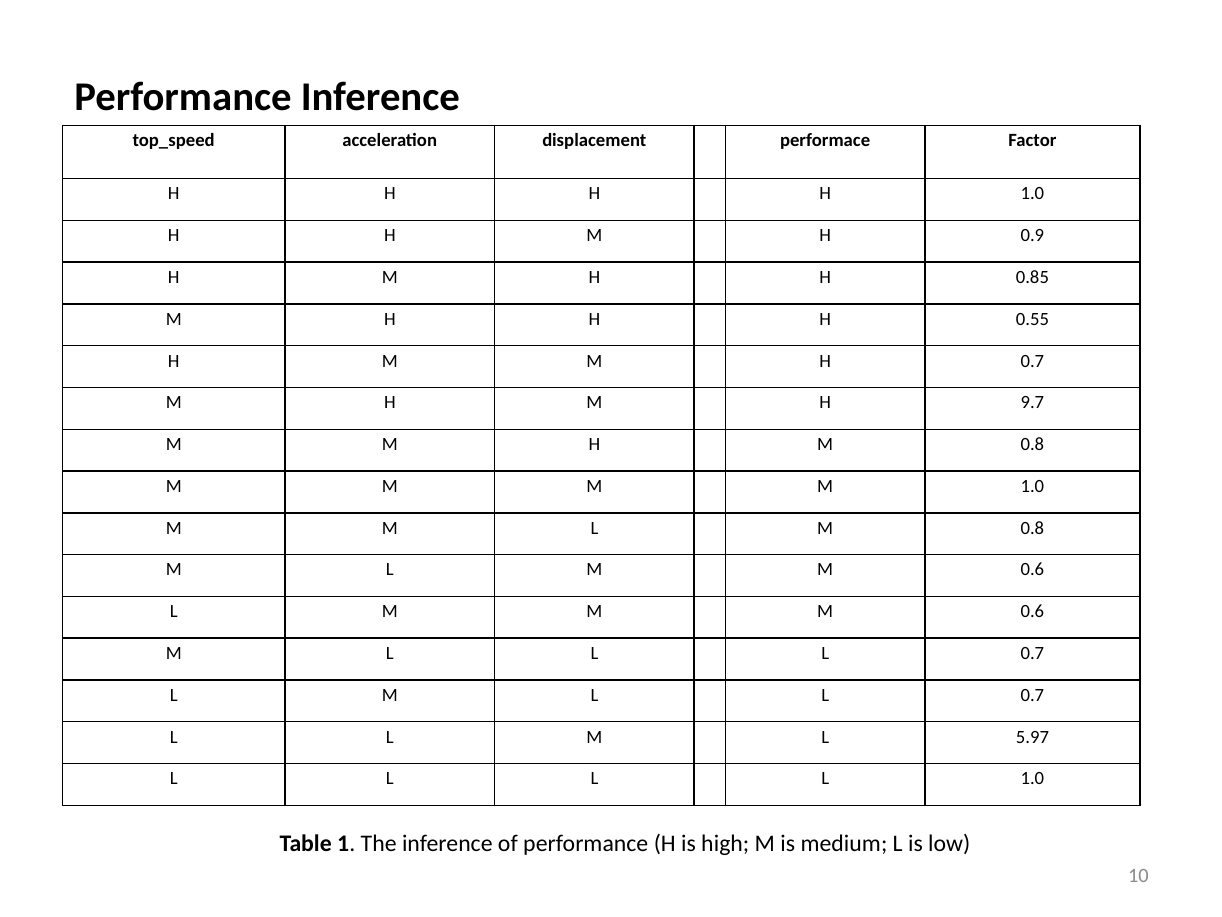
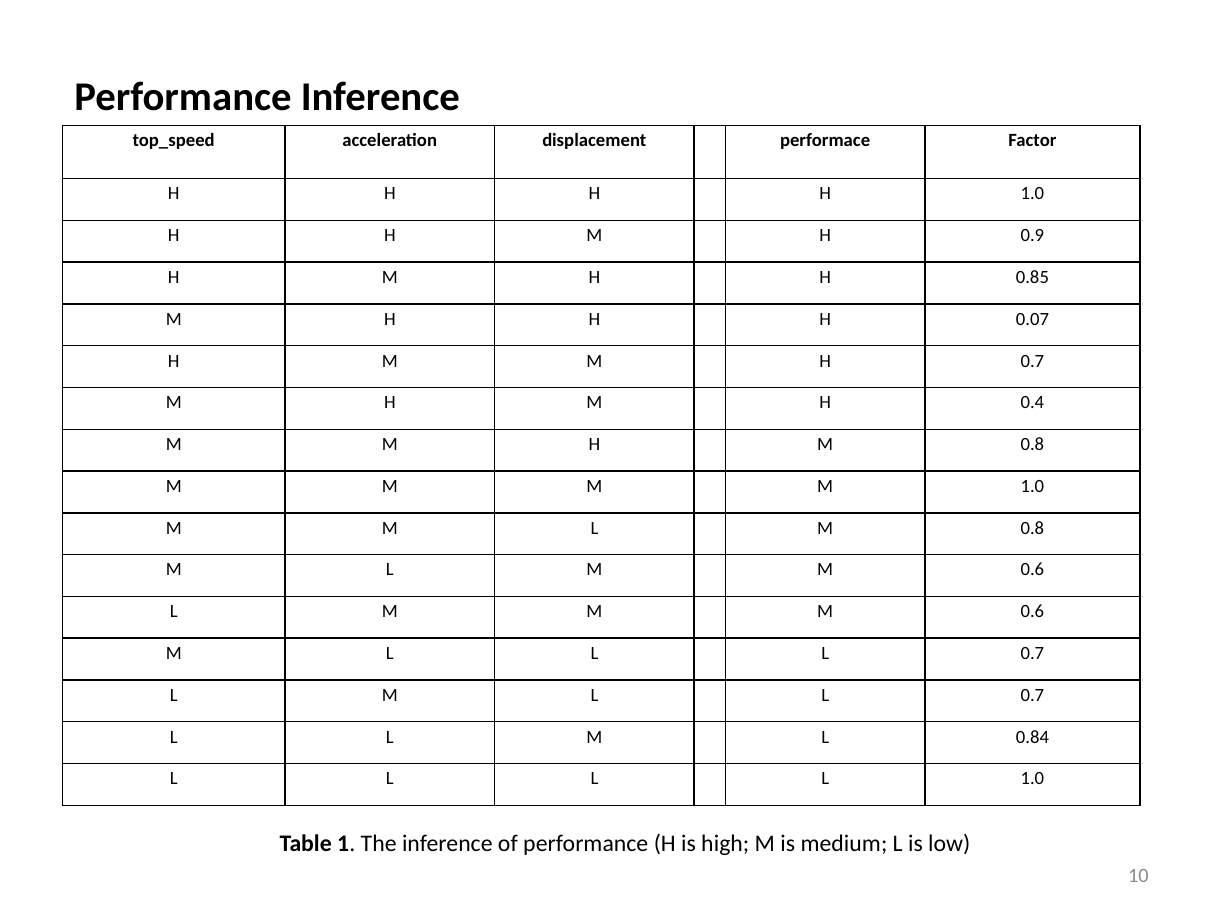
0.55: 0.55 -> 0.07 (1032, 319)
9.7: 9.7 -> 0.4 (1032, 402)
5.97: 5.97 -> 0.84 (1032, 737)
